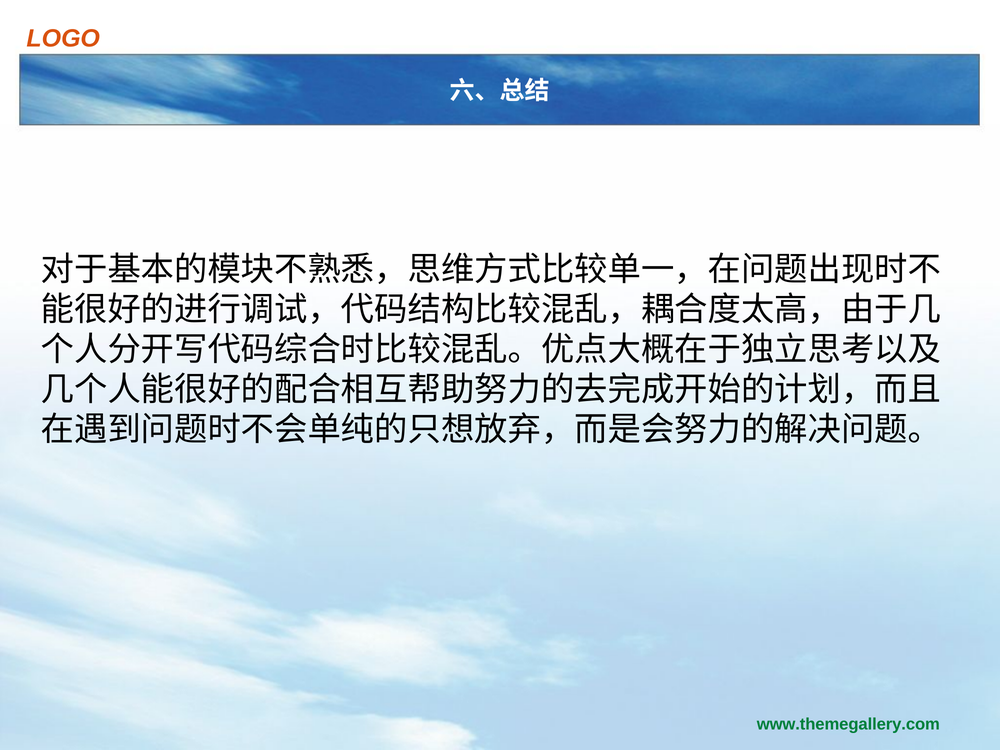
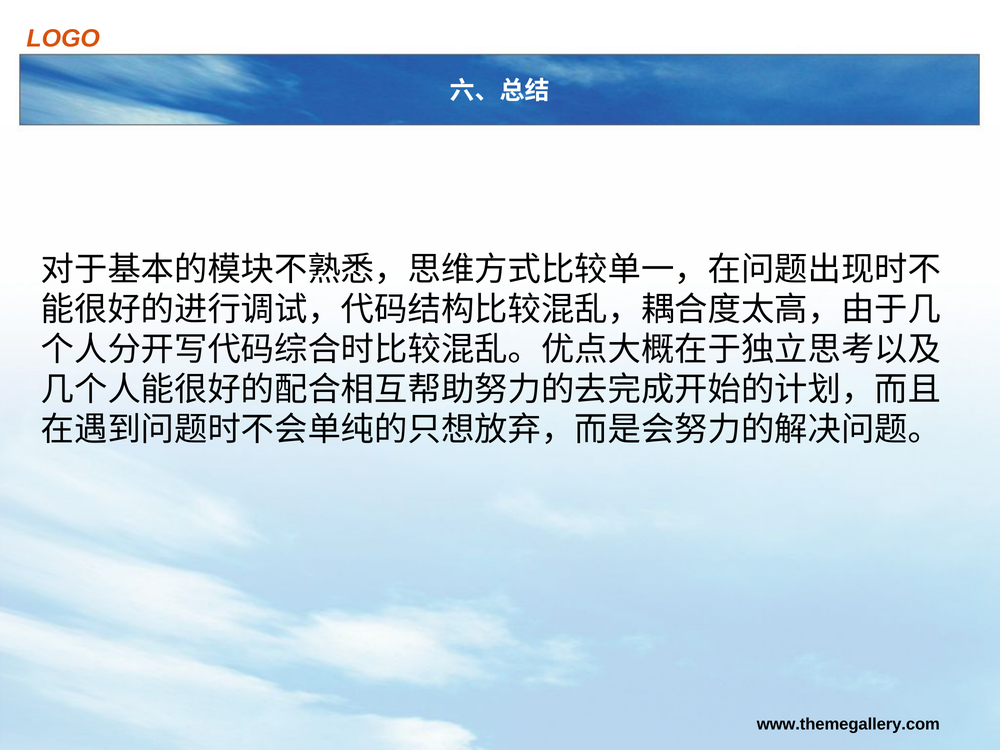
www.themegallery.com colour: green -> black (848, 724)
